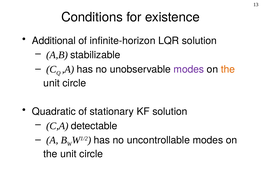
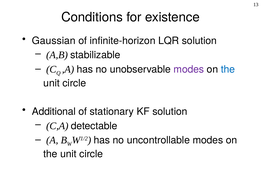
Additional: Additional -> Gaussian (54, 41)
the colour: orange -> blue (228, 69)
Quadratic: Quadratic -> Additional (54, 111)
